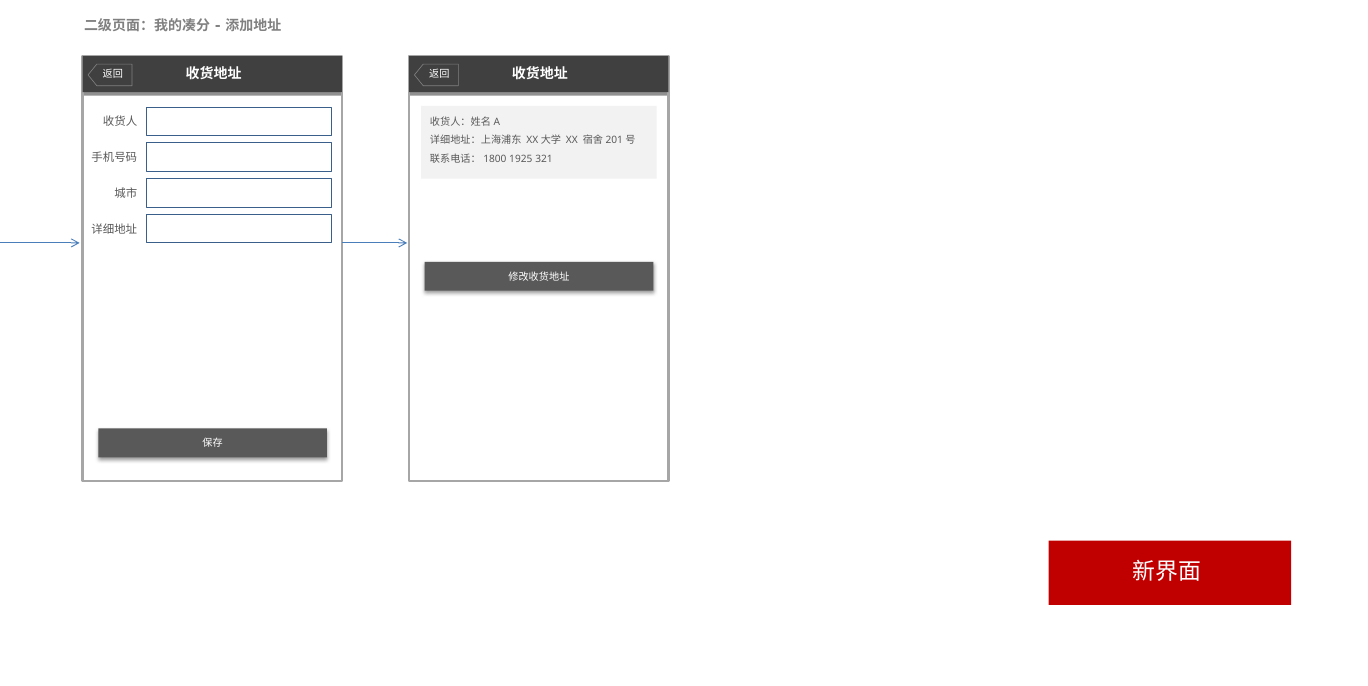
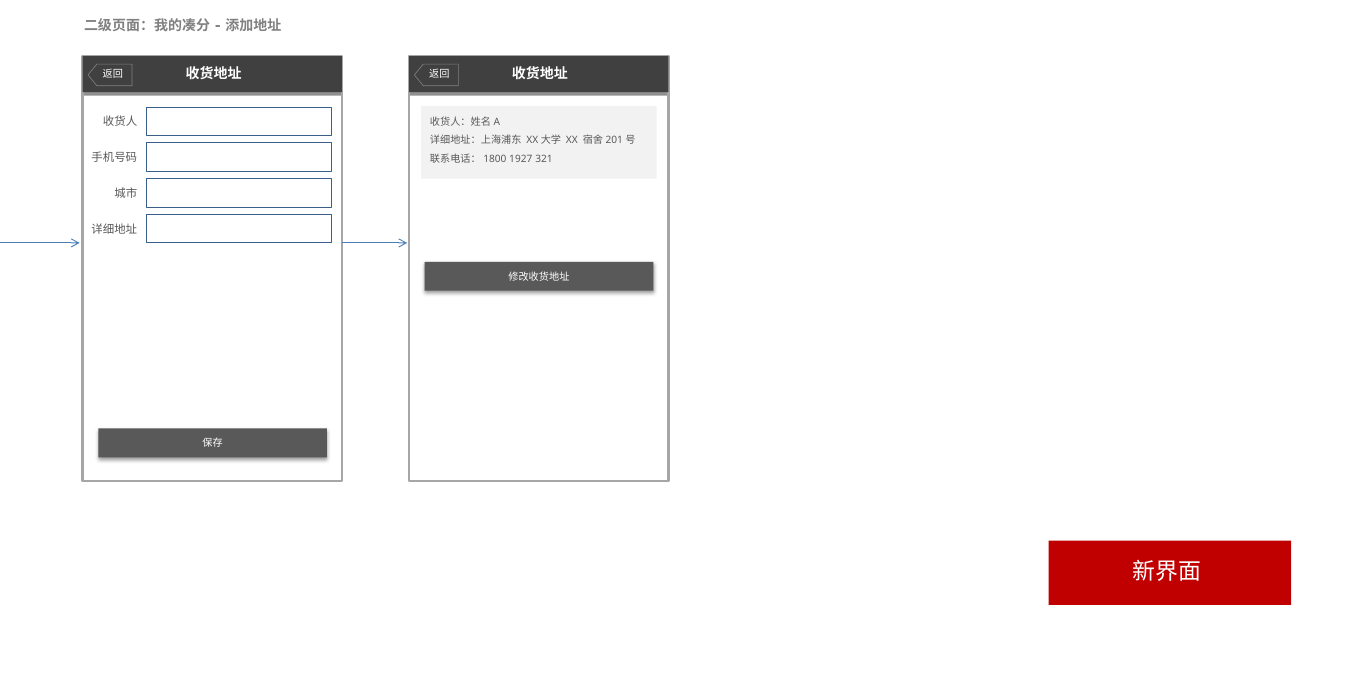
1925: 1925 -> 1927 (521, 159)
